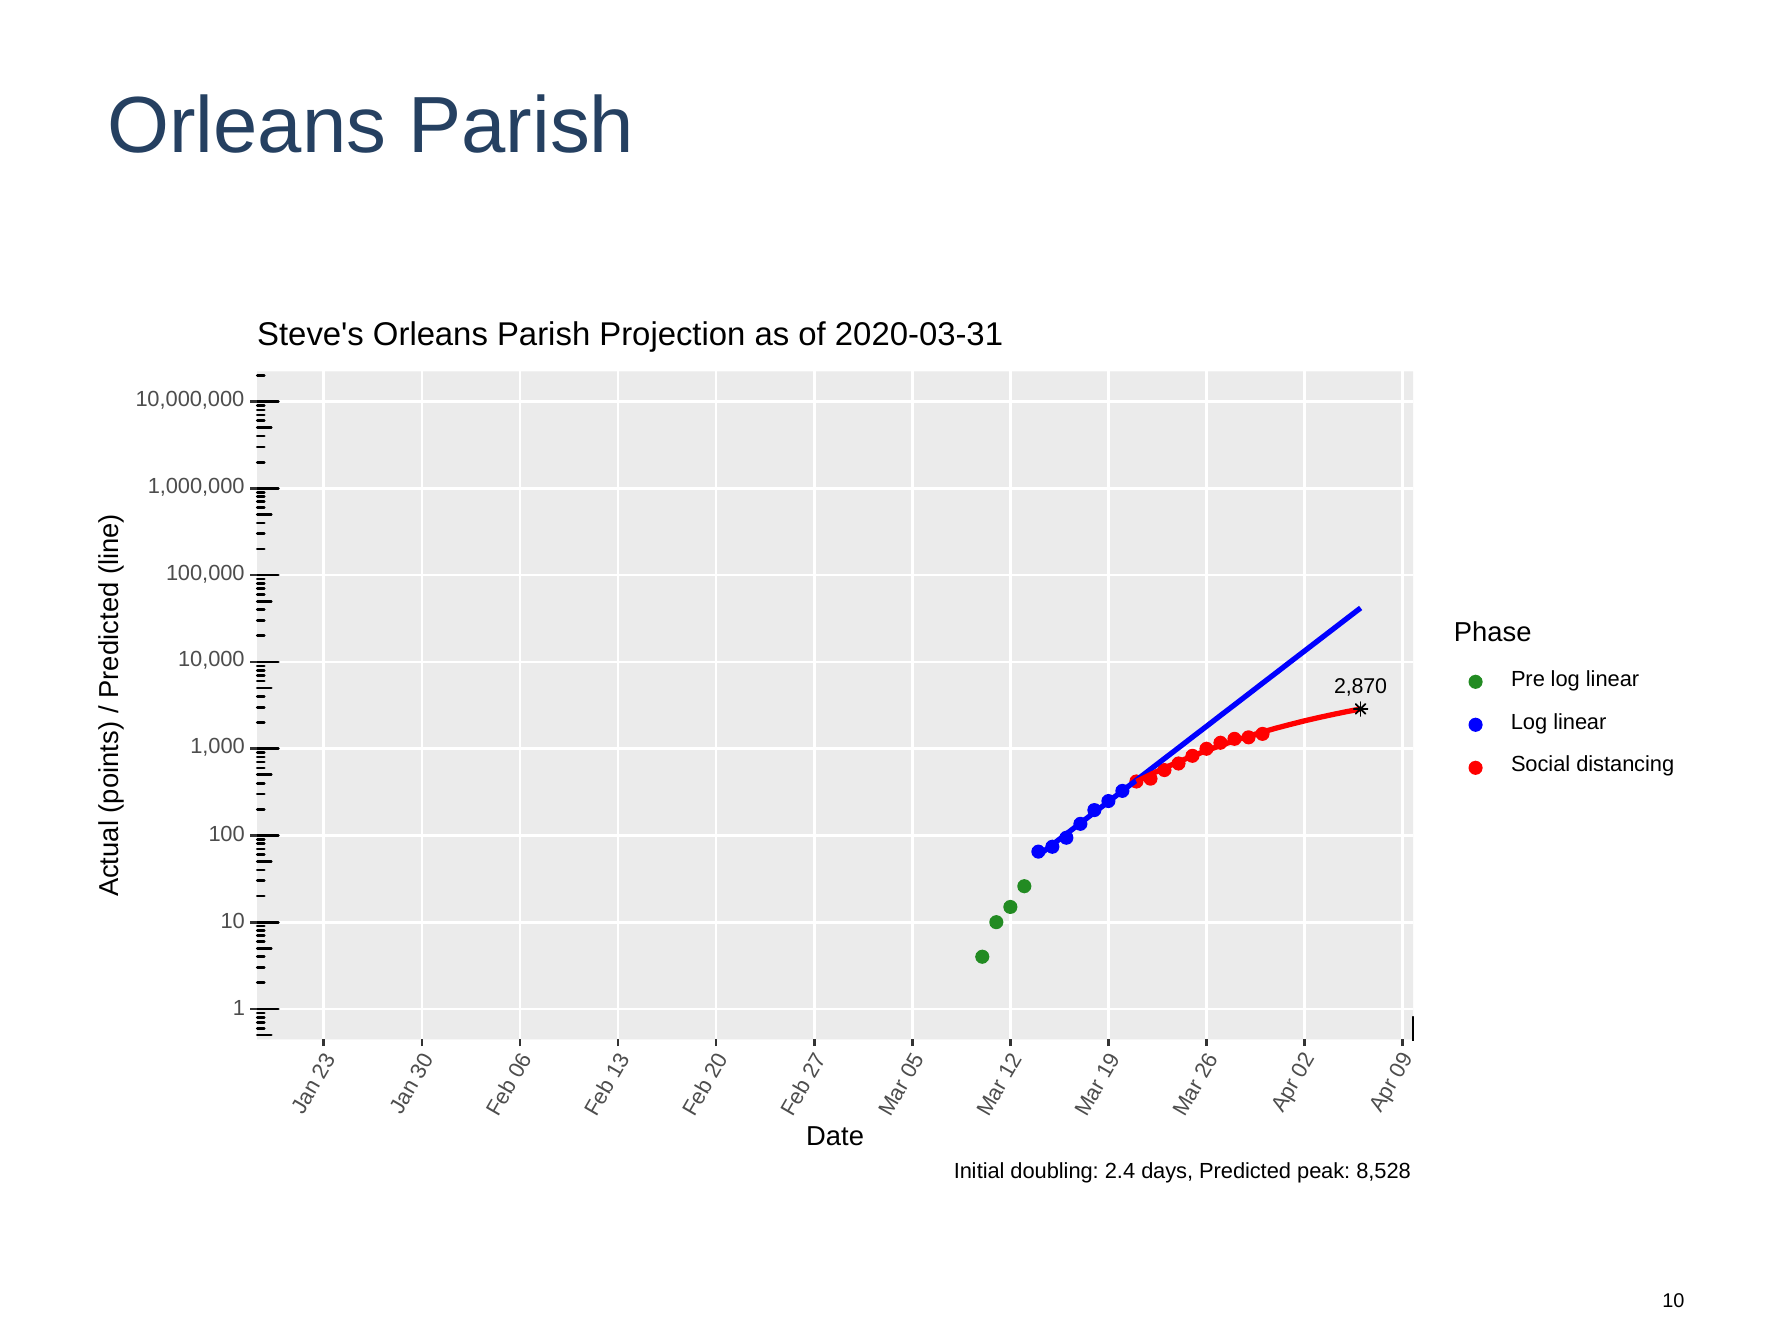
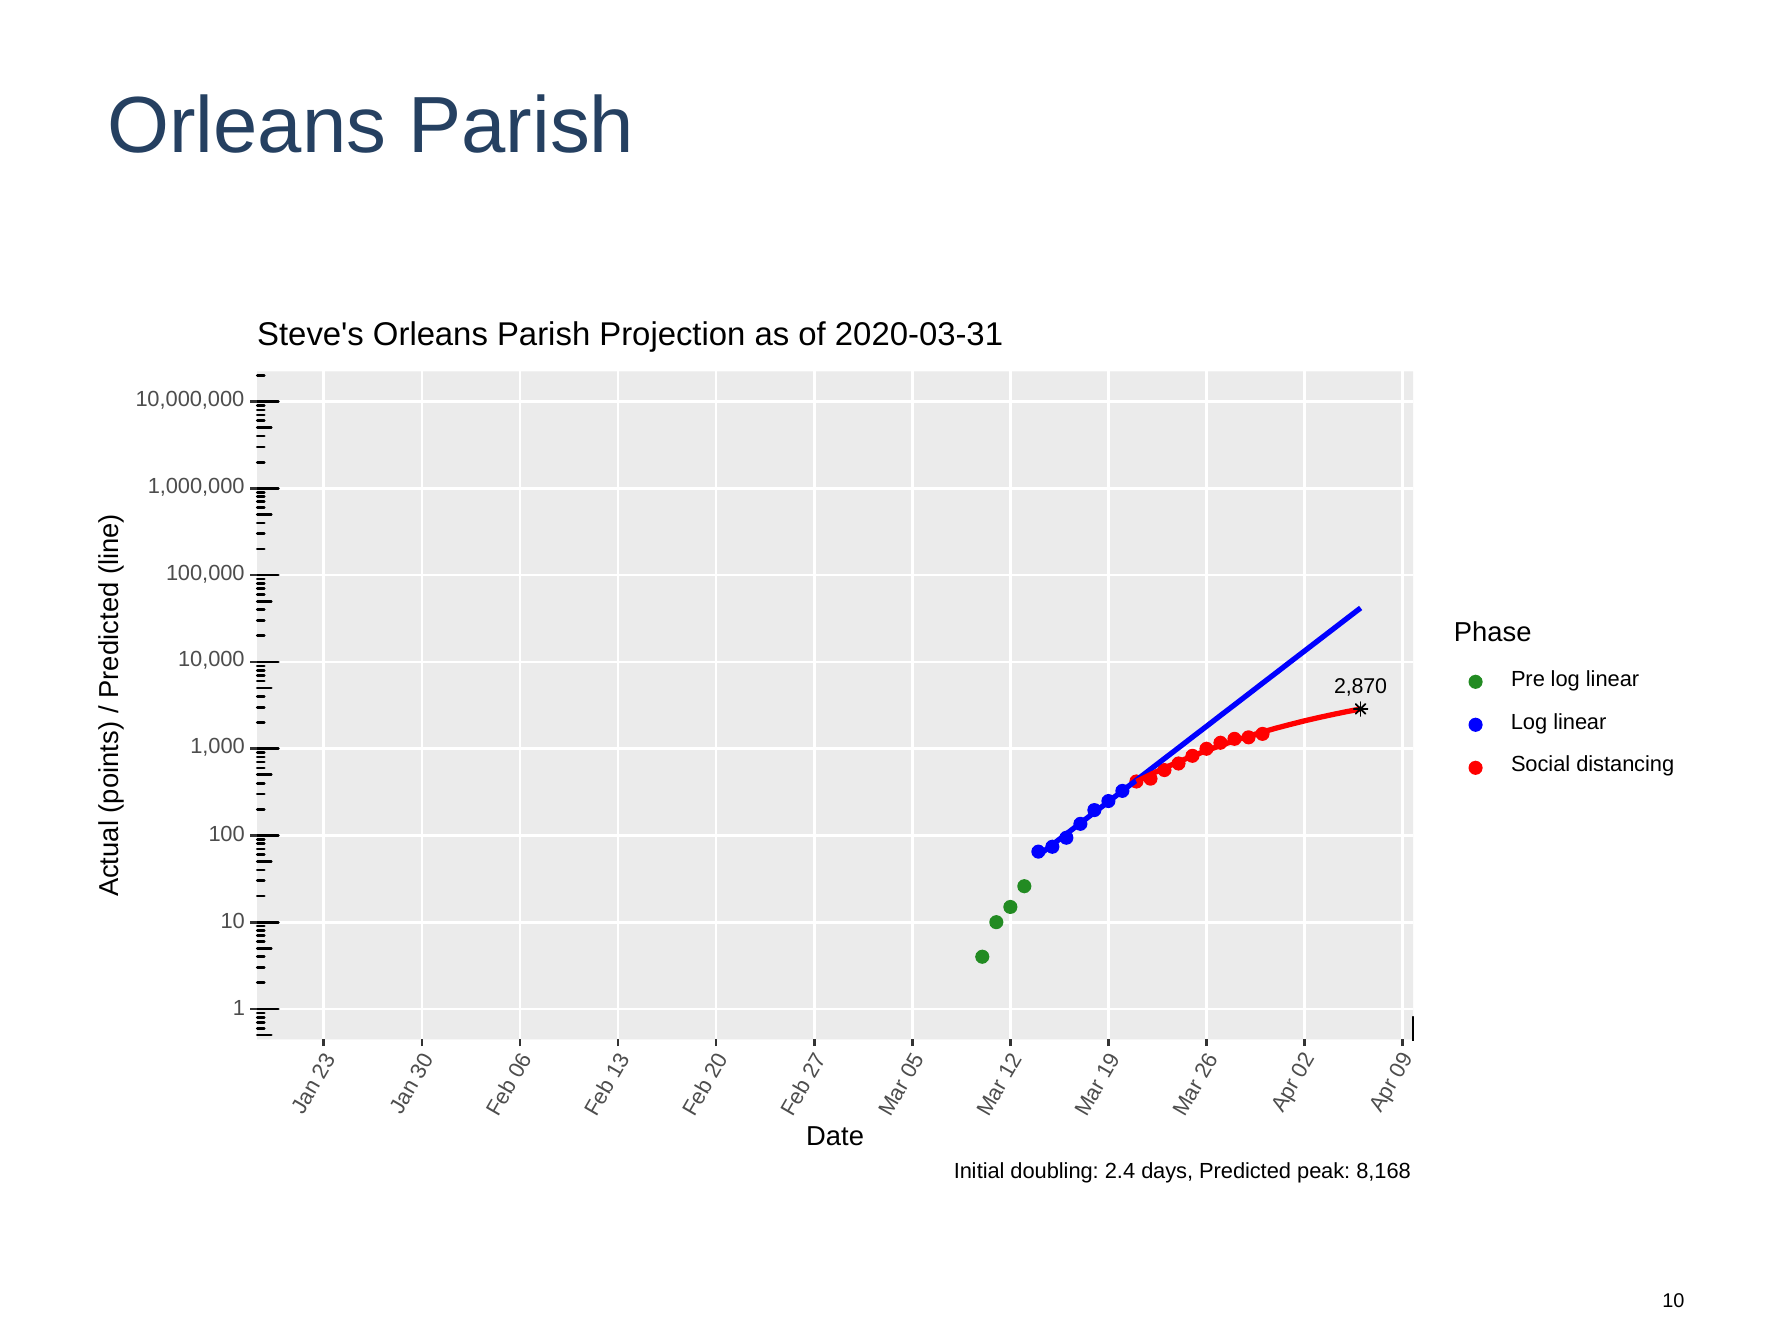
8,528: 8,528 -> 8,168 (1384, 1171)
